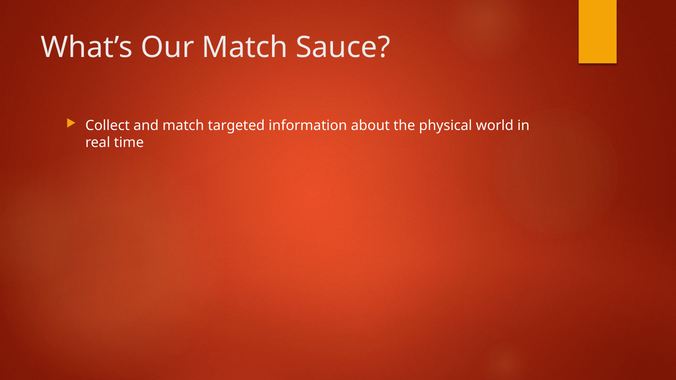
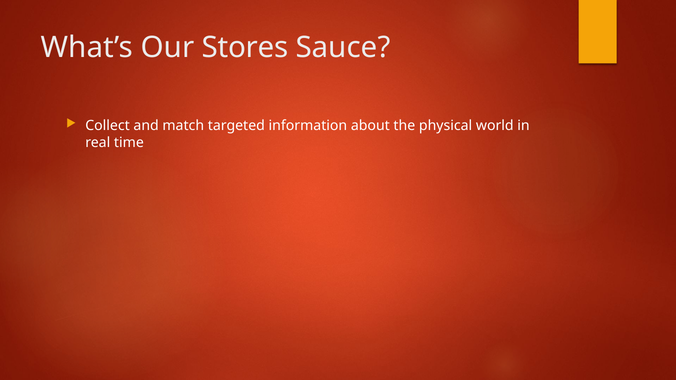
Our Match: Match -> Stores (245, 47)
